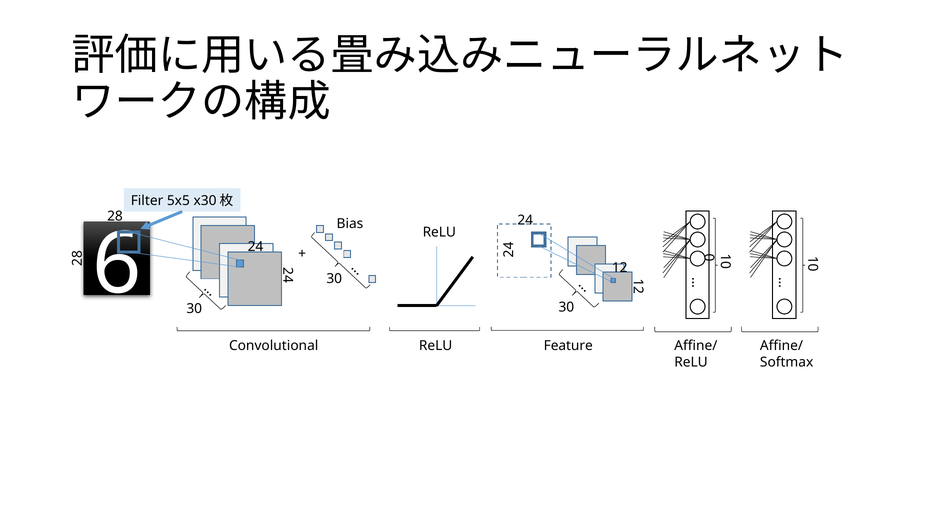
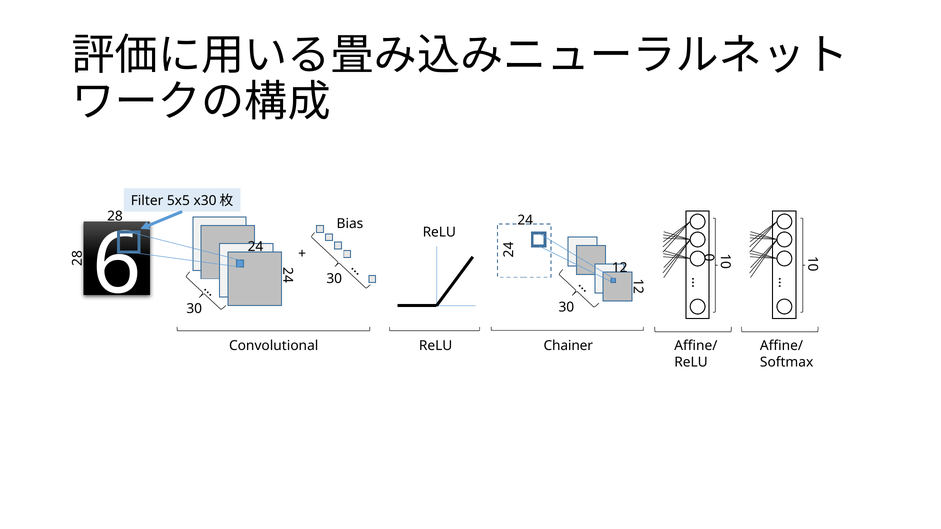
Feature: Feature -> Chainer (568, 346)
